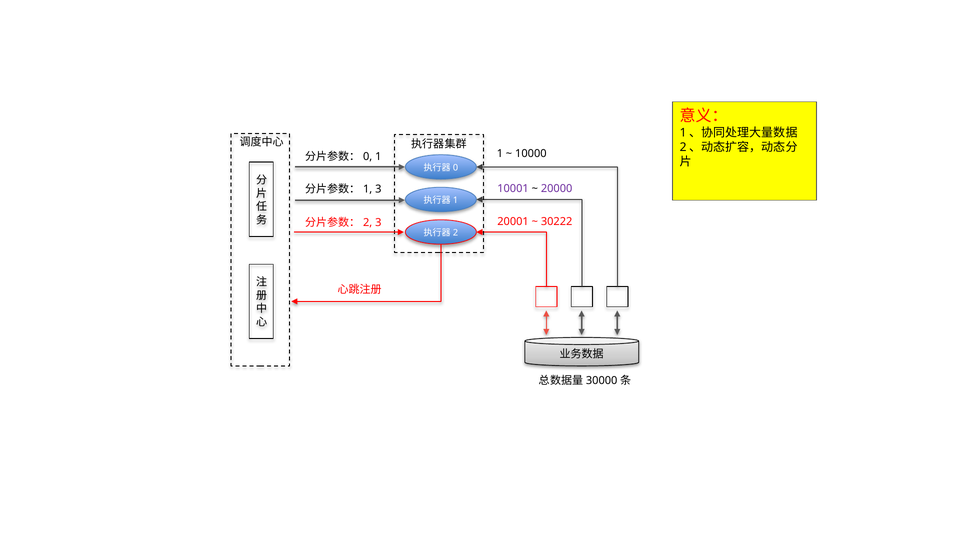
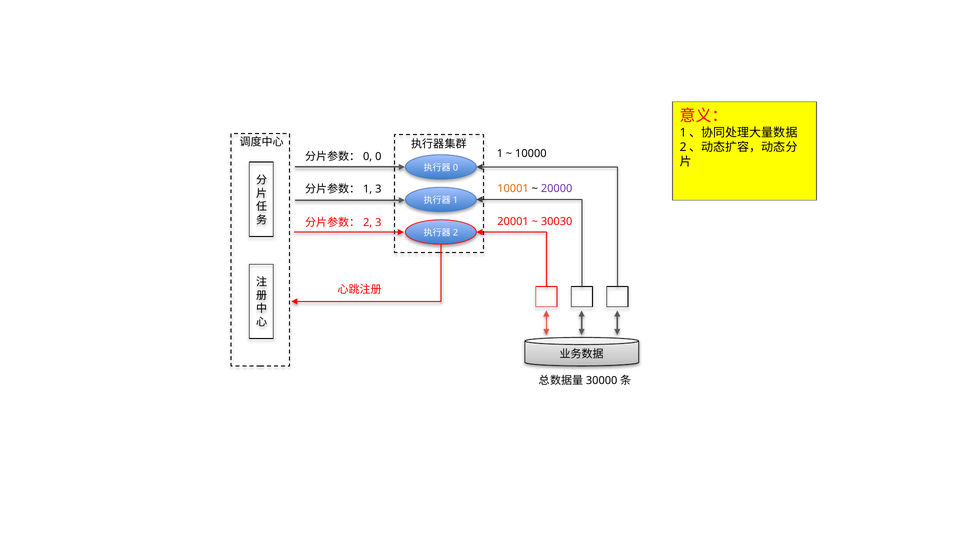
1: 1 -> 0 (378, 156)
10001 colour: purple -> orange (513, 189)
30222: 30222 -> 30030 (557, 222)
